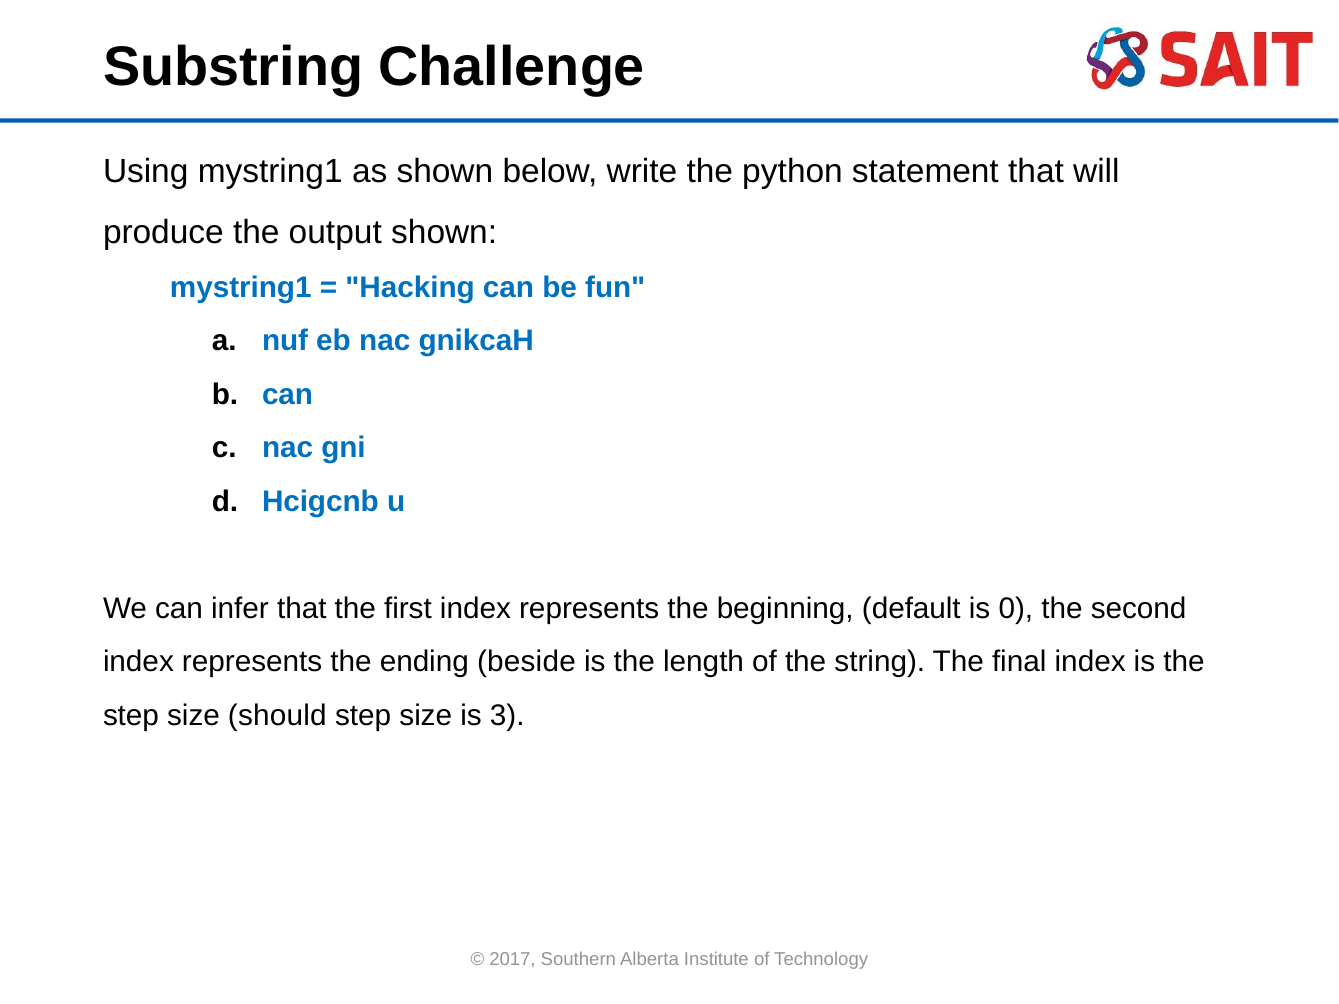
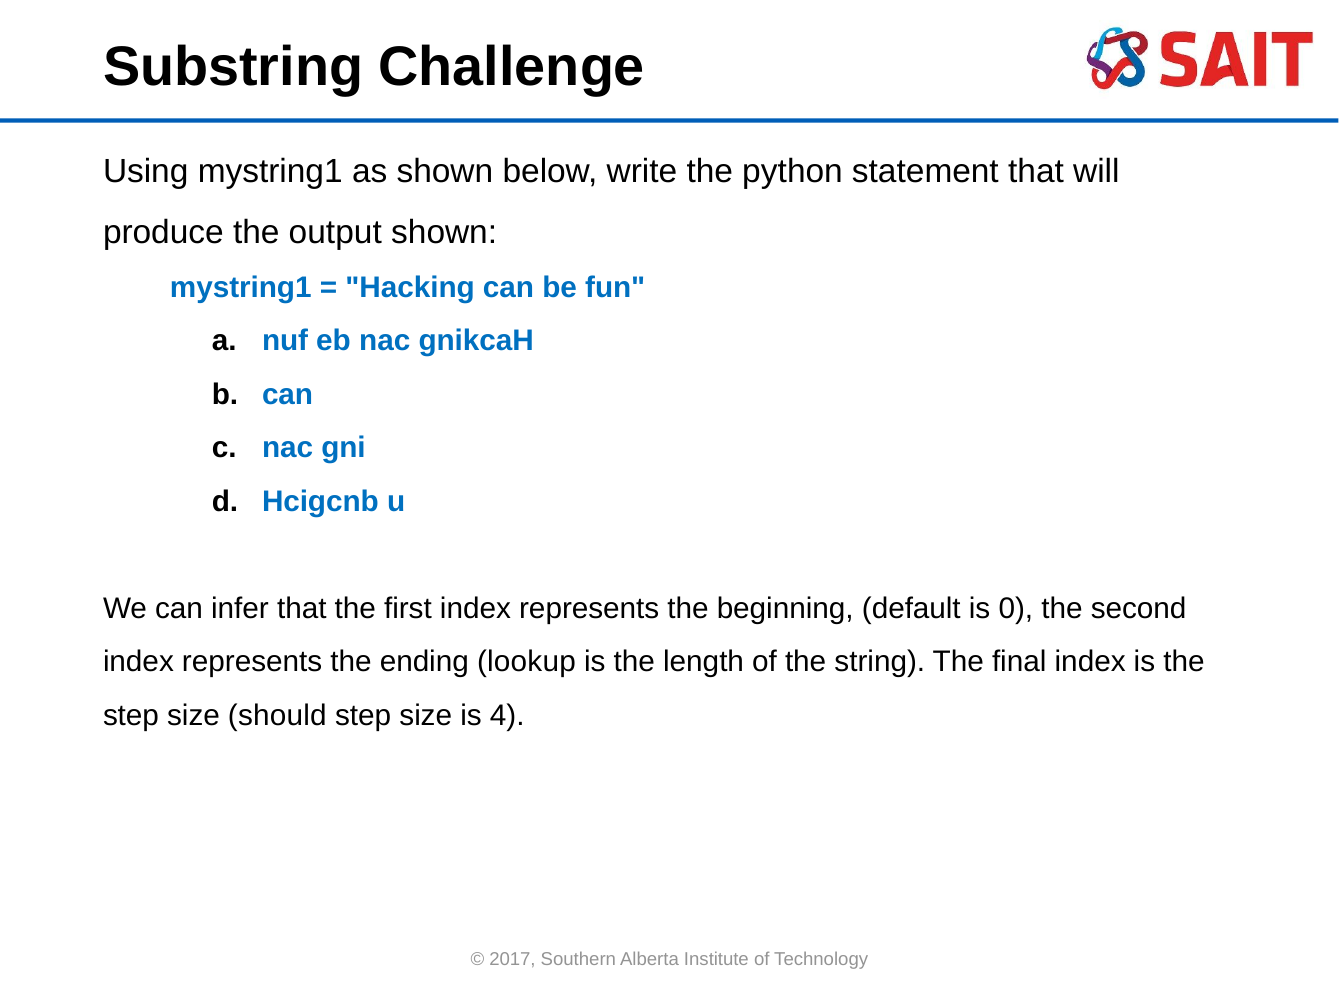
beside: beside -> lookup (526, 662)
3: 3 -> 4 (507, 716)
